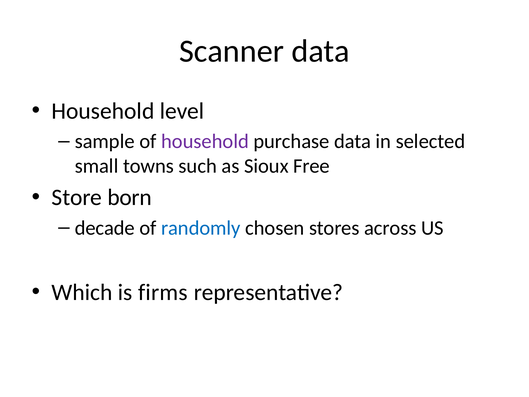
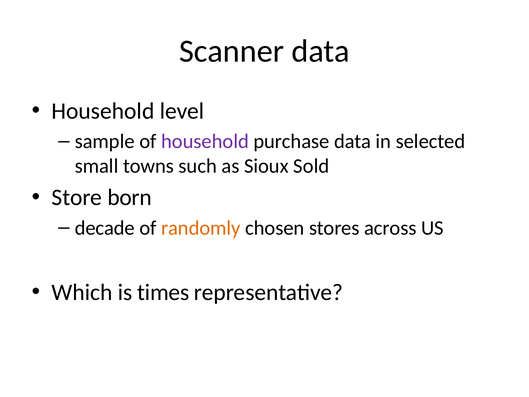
Free: Free -> Sold (311, 166)
randomly colour: blue -> orange (201, 228)
firms: firms -> times (163, 292)
